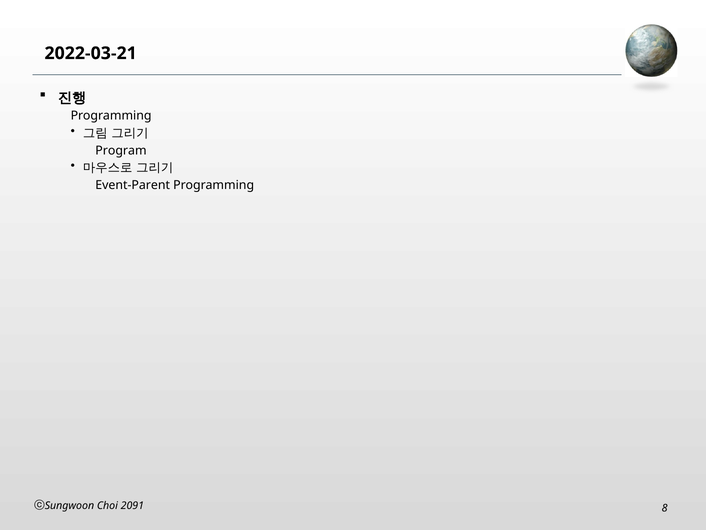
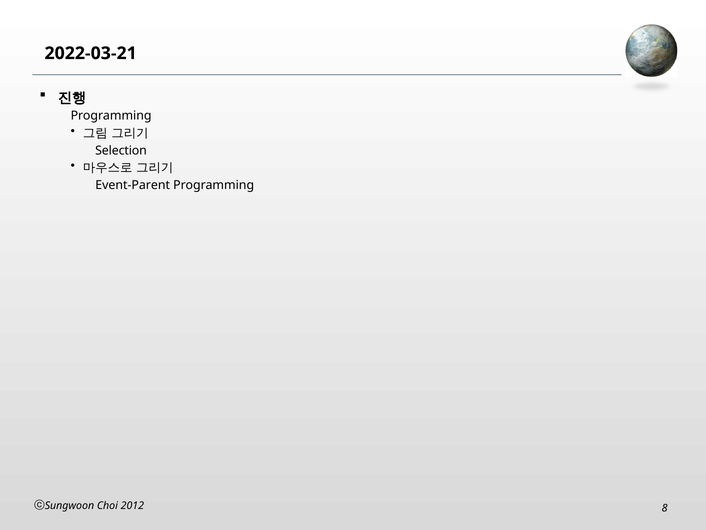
Program: Program -> Selection (121, 150)
2091: 2091 -> 2012 (132, 505)
